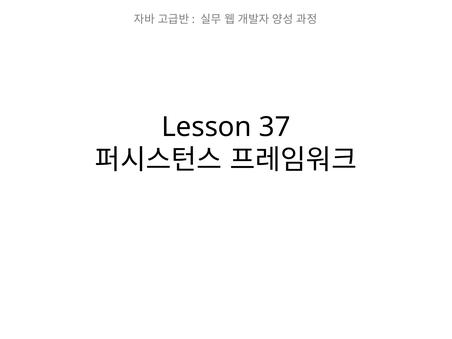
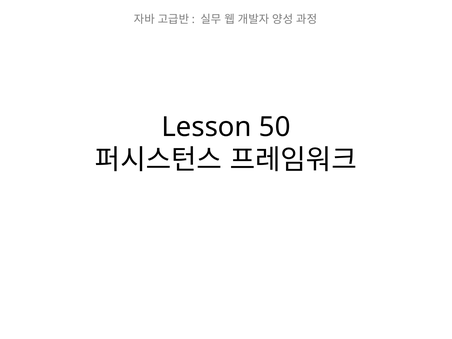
37: 37 -> 50 (275, 127)
